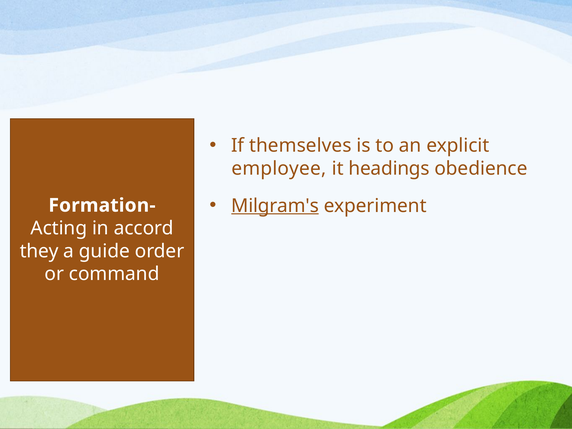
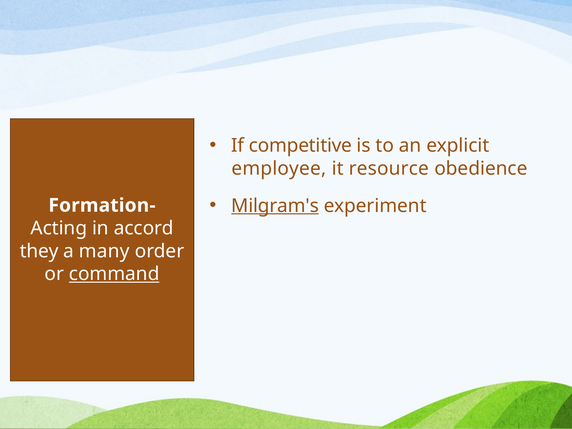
themselves: themselves -> competitive (300, 146)
headings: headings -> resource (389, 169)
guide: guide -> many (104, 251)
command underline: none -> present (114, 274)
